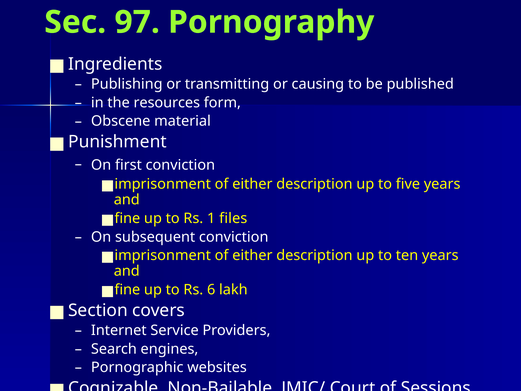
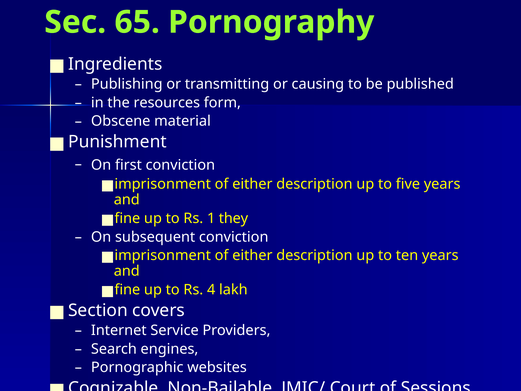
97: 97 -> 65 (137, 22)
files: files -> they (233, 218)
6: 6 -> 4 (211, 289)
